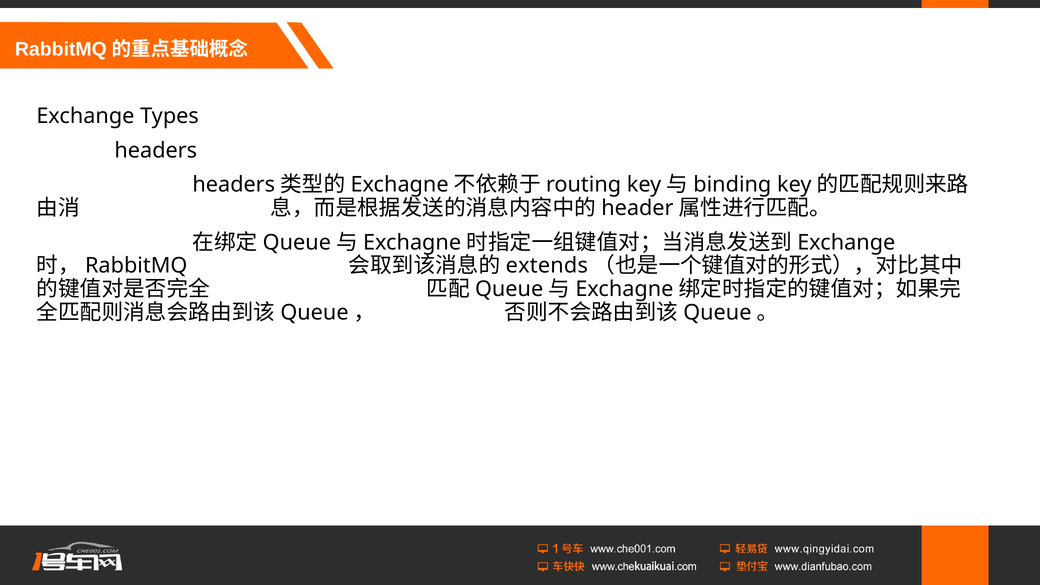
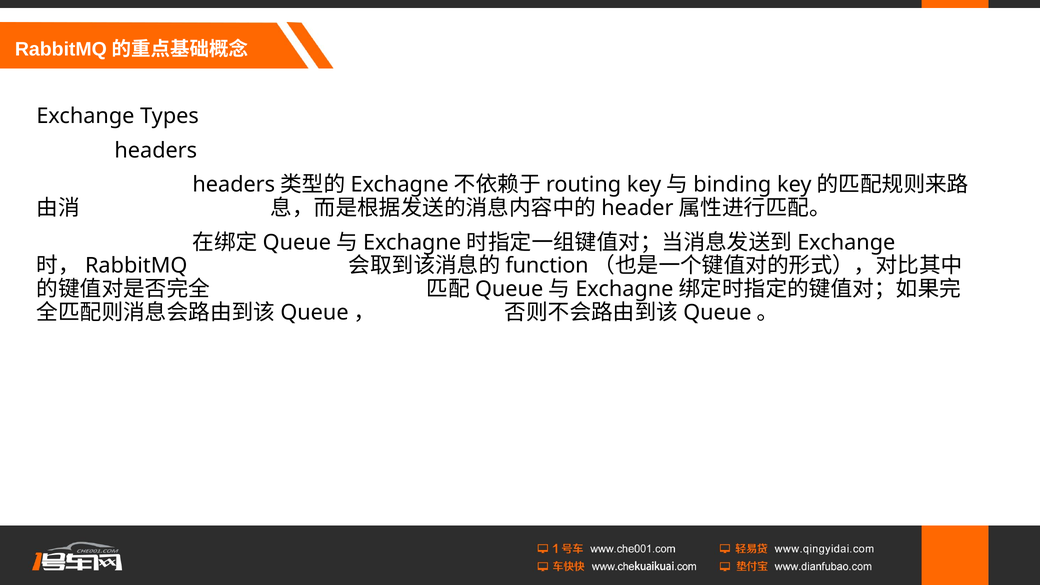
extends: extends -> function (547, 266)
